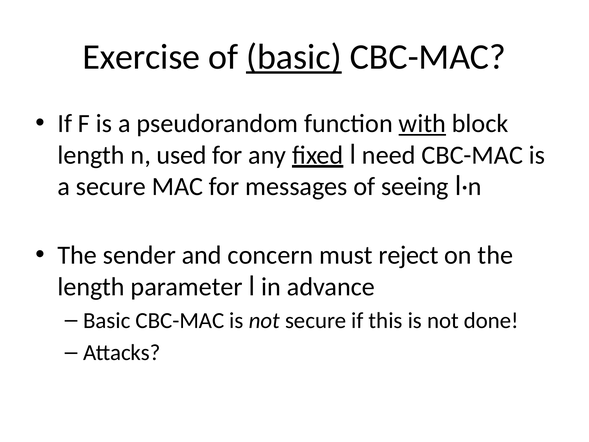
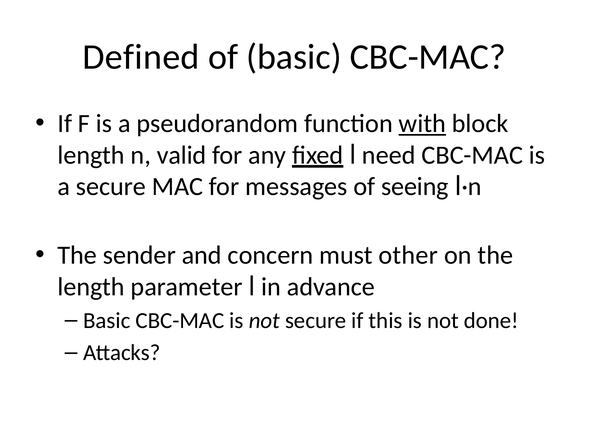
Exercise: Exercise -> Defined (141, 57)
basic underline: present -> none (294, 57)
used: used -> valid (182, 155)
reject: reject -> other (408, 255)
